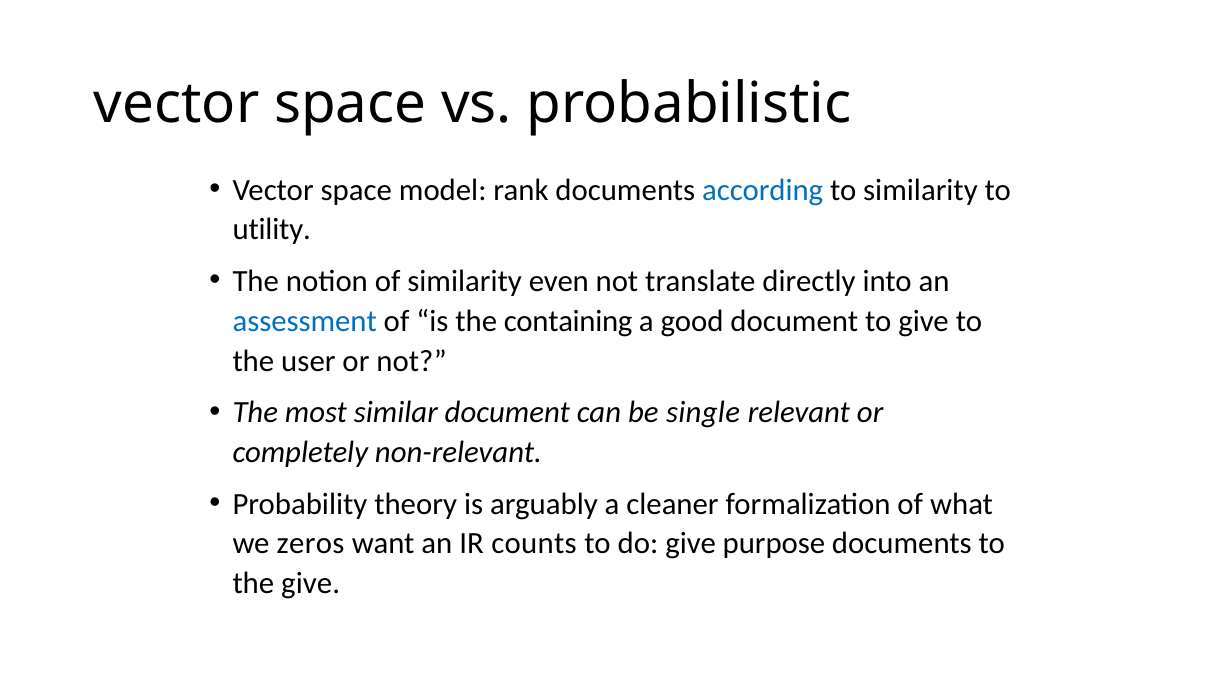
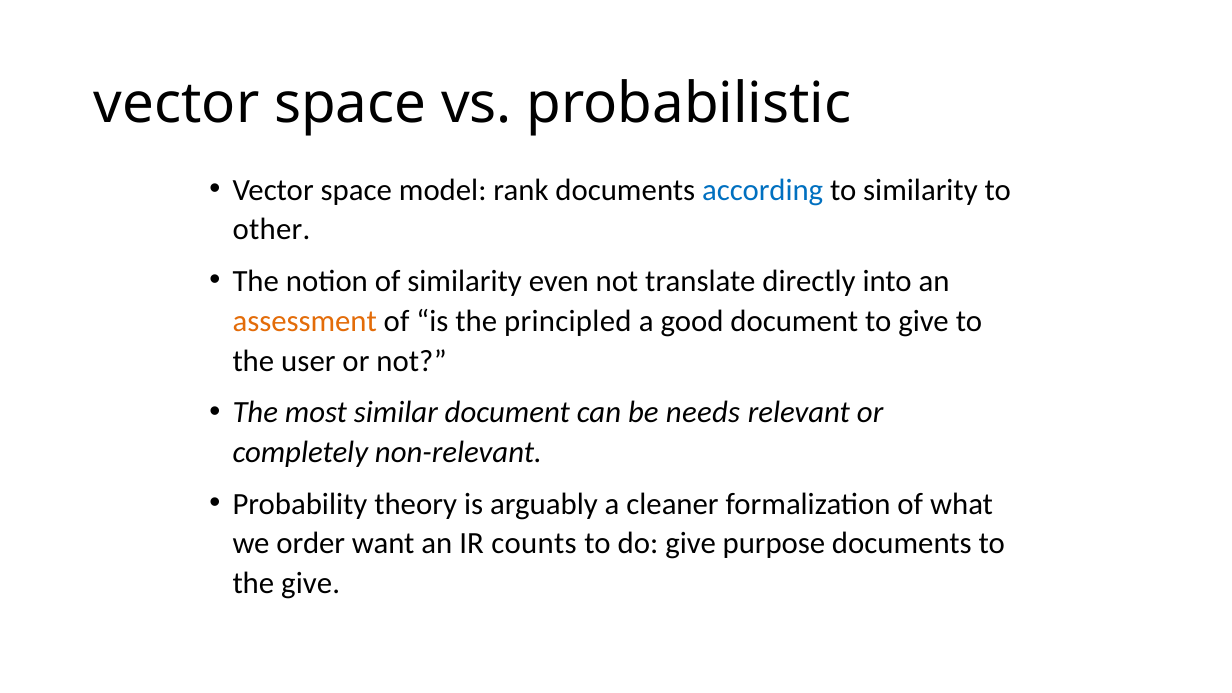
utility: utility -> other (271, 230)
assessment colour: blue -> orange (305, 321)
containing: containing -> principled (568, 321)
single: single -> needs (703, 413)
zeros: zeros -> order (311, 544)
